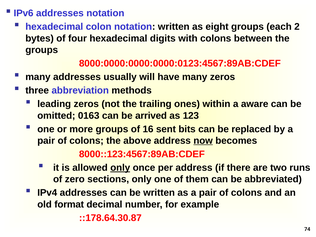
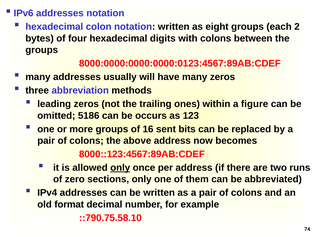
aware: aware -> figure (255, 104)
0163: 0163 -> 5186 (89, 116)
arrived: arrived -> occurs (151, 116)
now underline: present -> none (203, 141)
::178.64.30.87: ::178.64.30.87 -> ::790.75.58.10 (110, 218)
